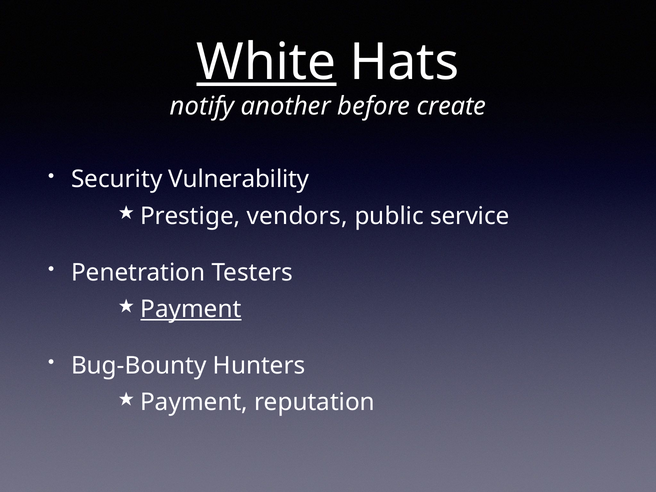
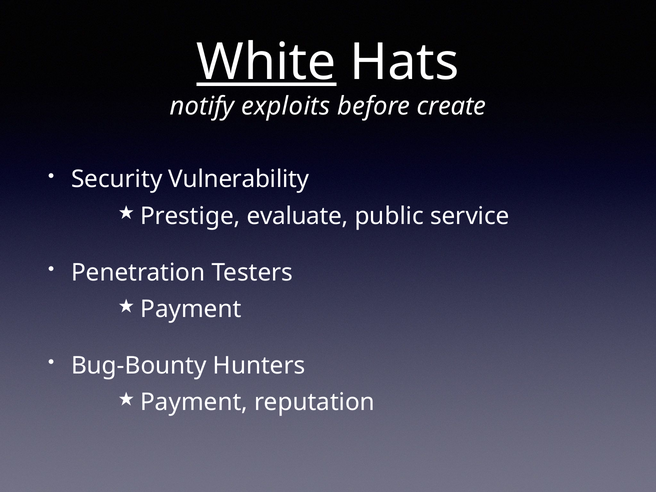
another: another -> exploits (286, 107)
vendors: vendors -> evaluate (298, 216)
Payment underline: present -> none (191, 309)
